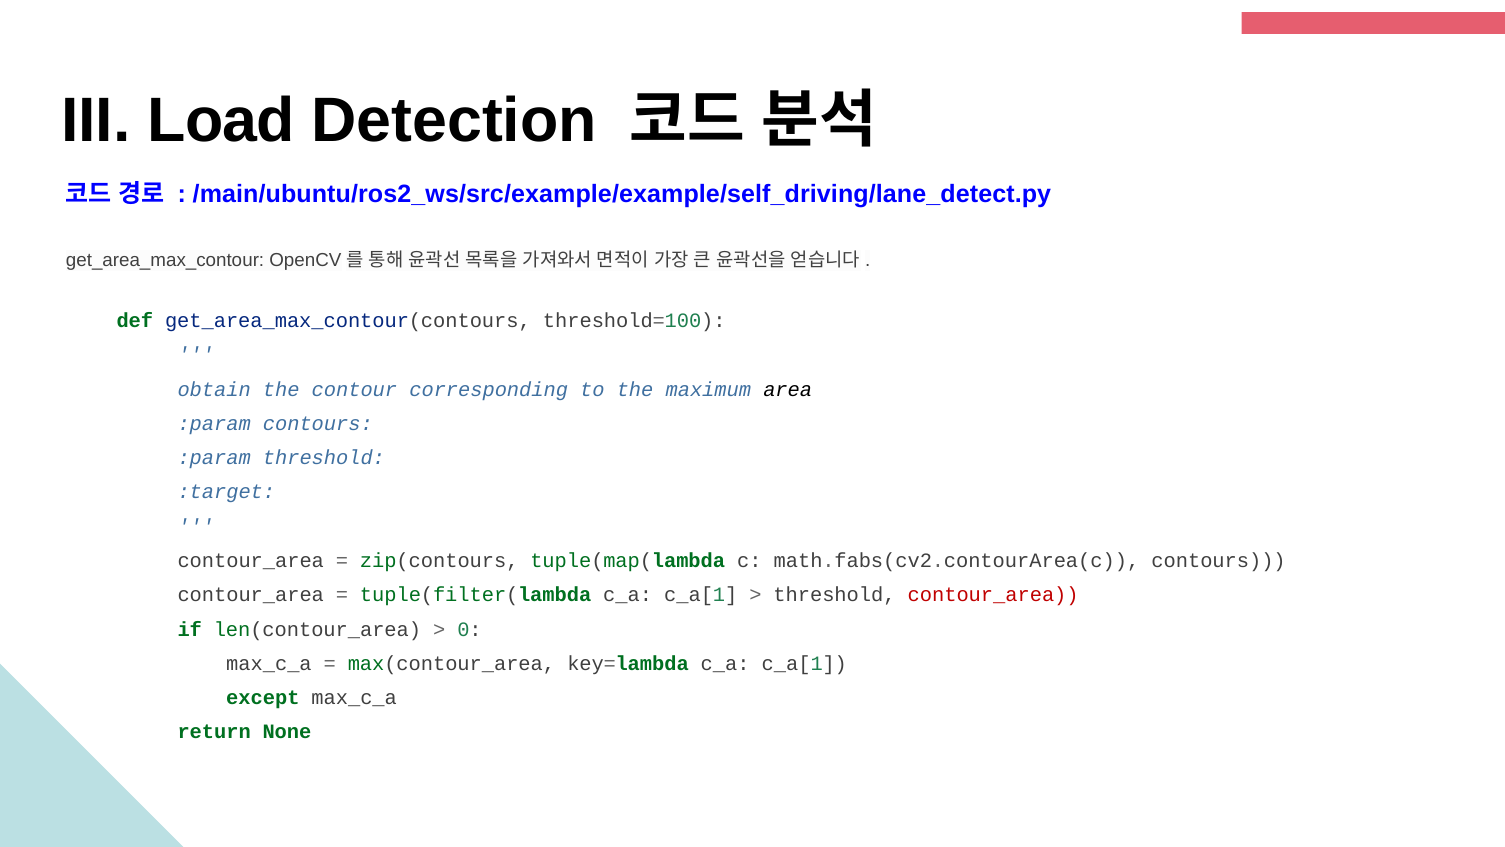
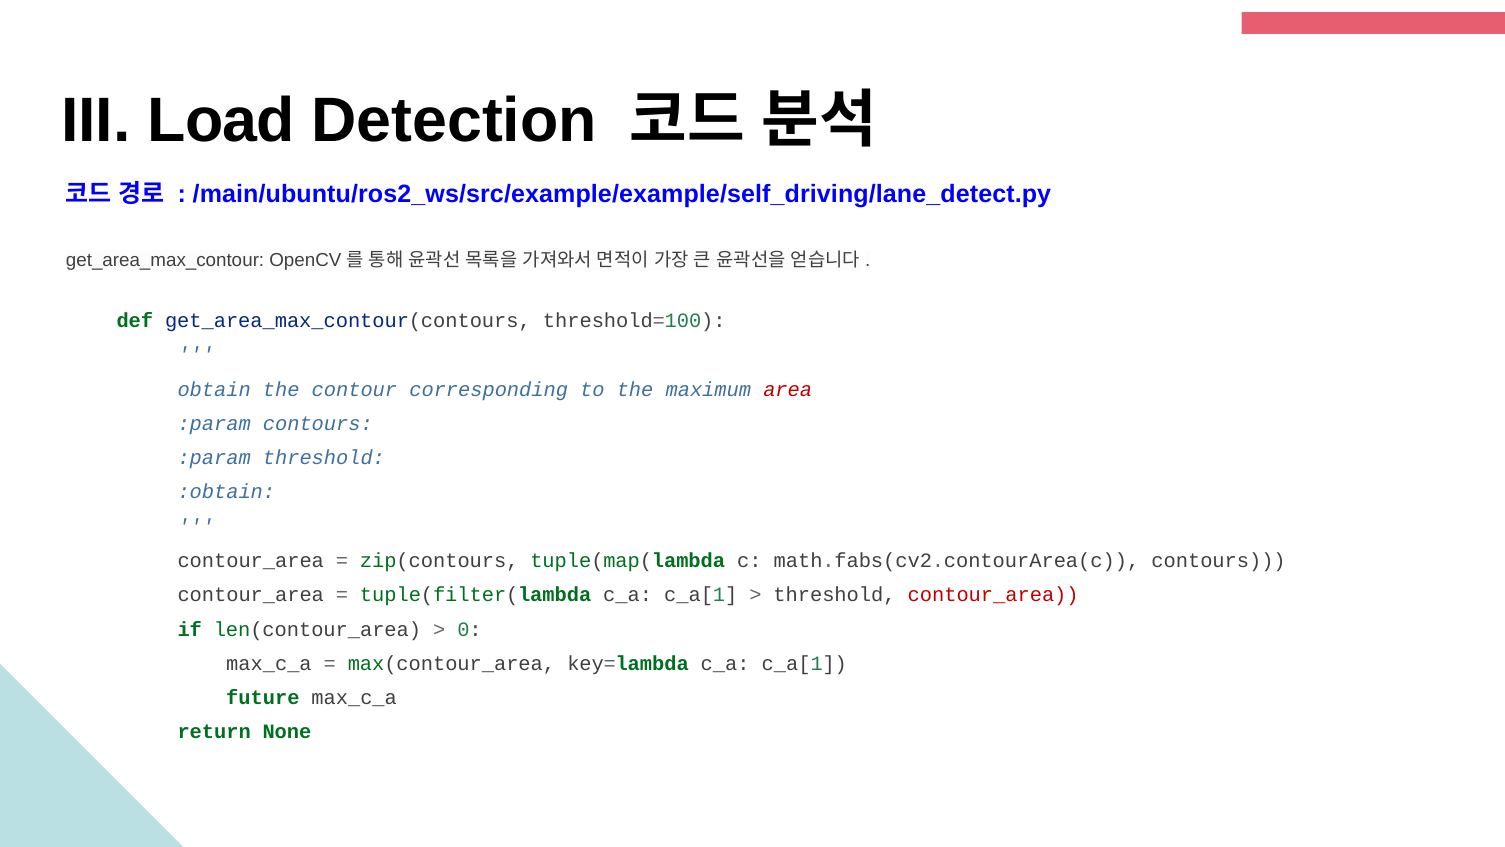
area colour: black -> red (788, 389)
:target: :target -> :obtain (226, 492)
except: except -> future (263, 698)
